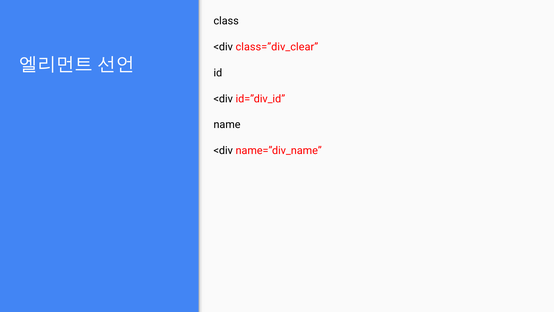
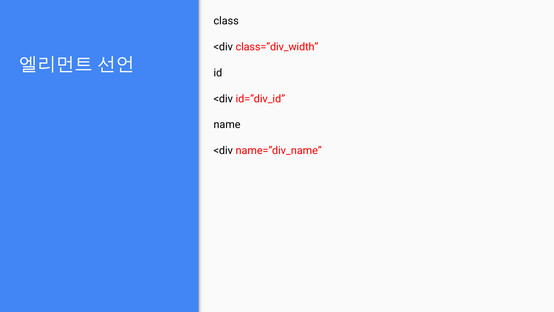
class=”div_clear: class=”div_clear -> class=”div_width (277, 47)
